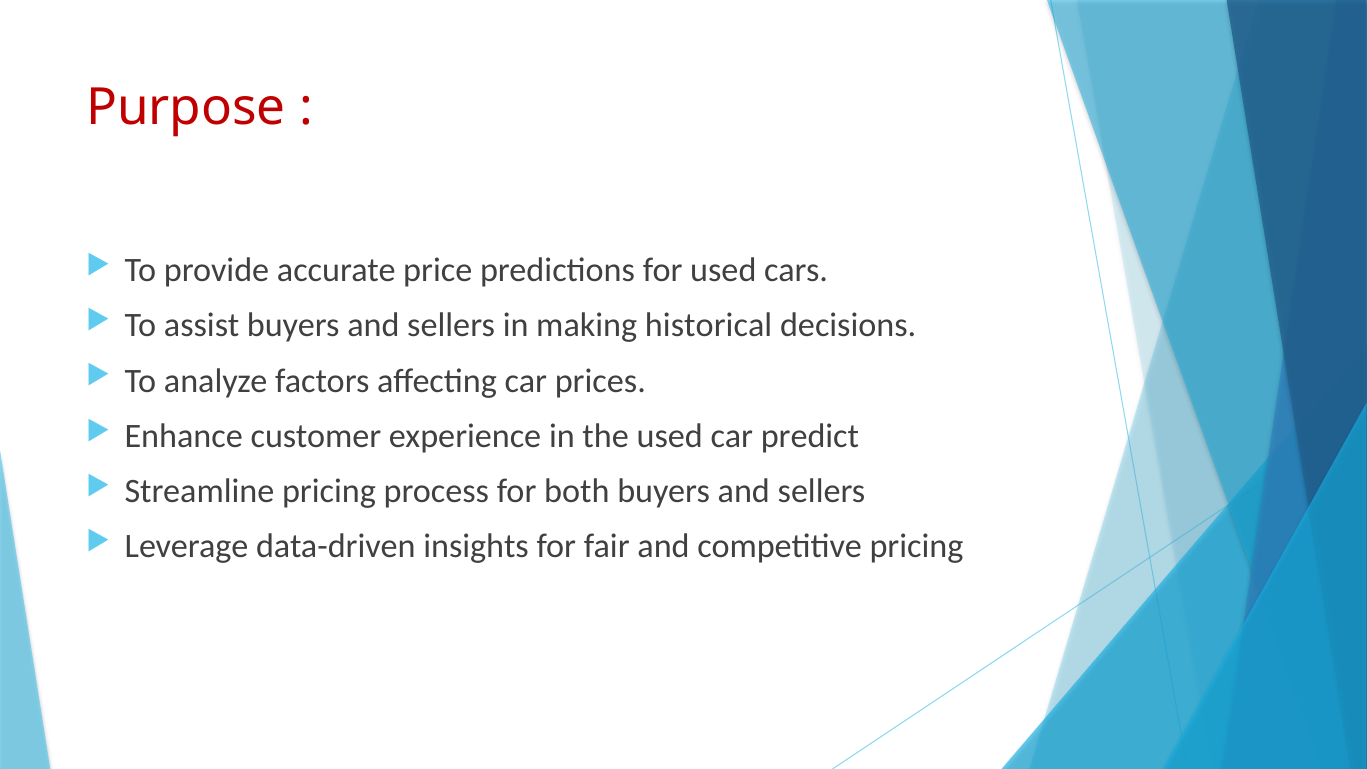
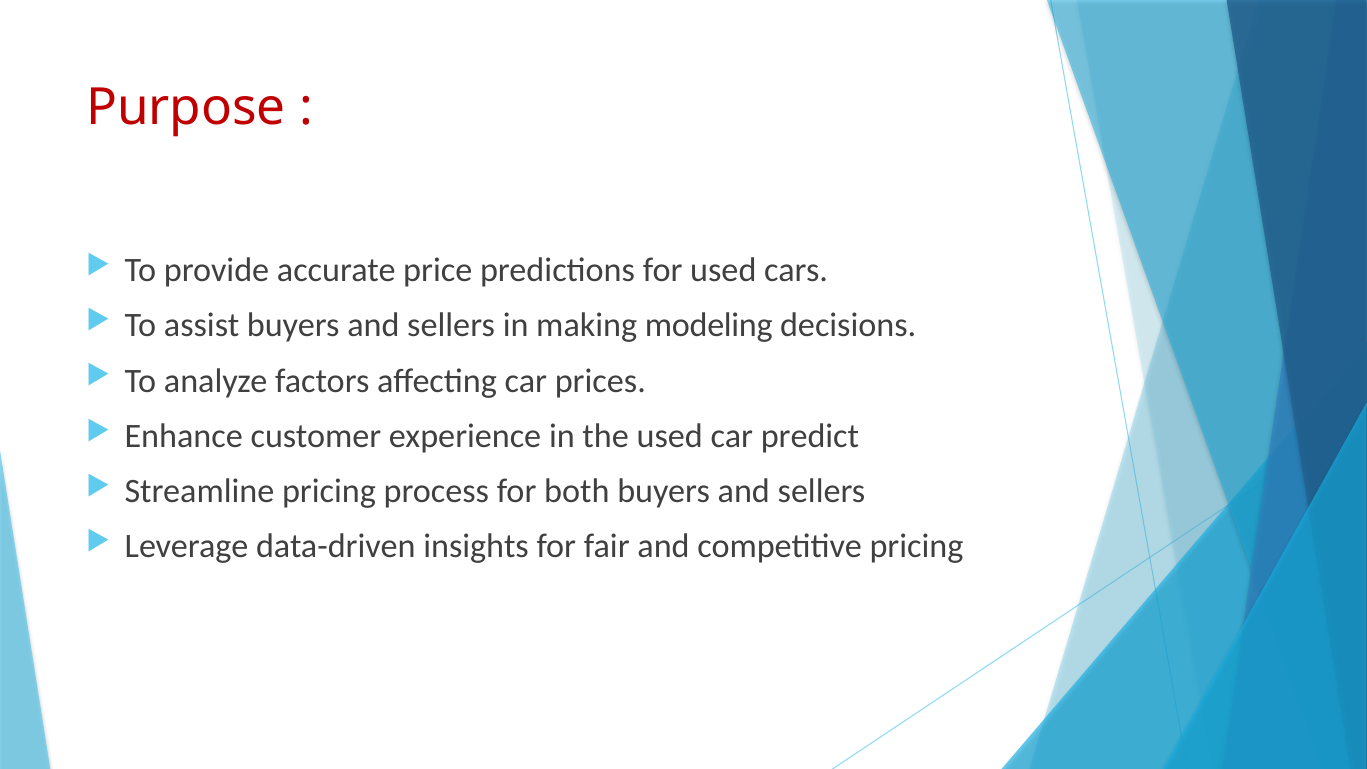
historical: historical -> modeling (709, 326)
